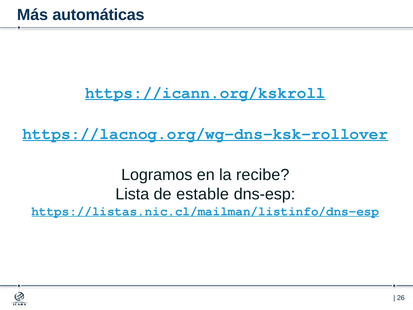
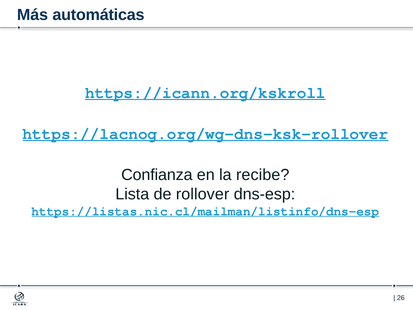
Logramos: Logramos -> Confianza (157, 175)
estable: estable -> rollover (203, 194)
